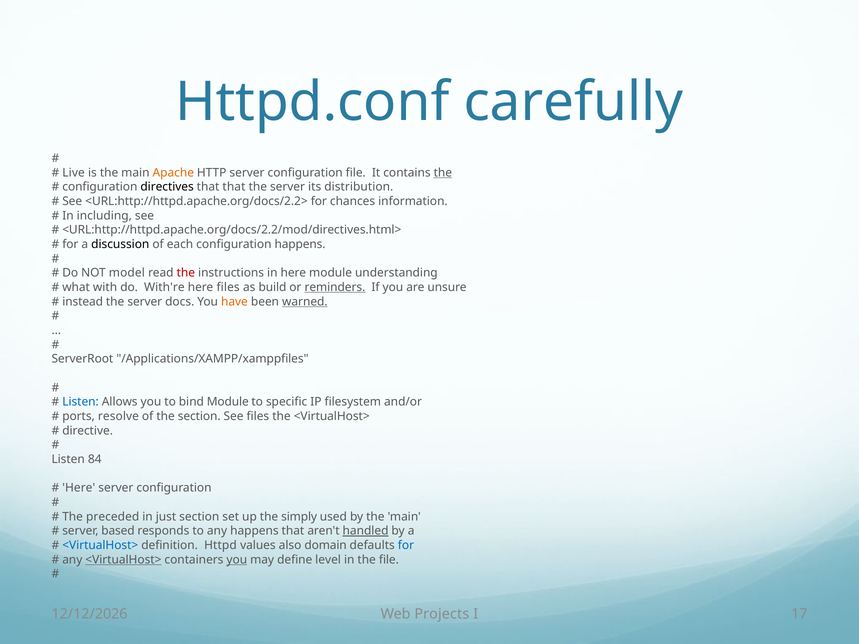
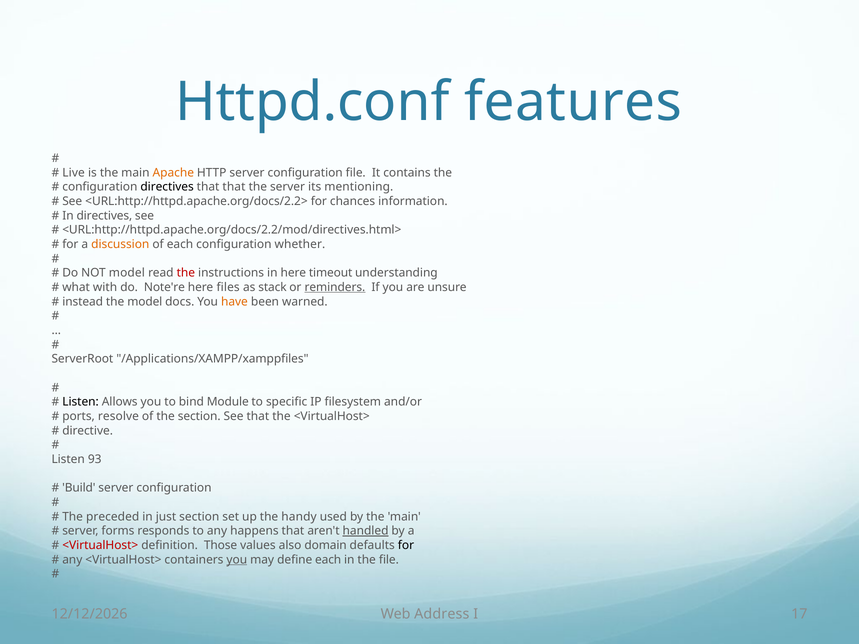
carefully: carefully -> features (573, 102)
the underline: present -> none (443, 173)
distribution: distribution -> mentioning (359, 187)
In including: including -> directives (104, 216)
discussion colour: black -> orange (120, 244)
configuration happens: happens -> whether (300, 244)
here module: module -> timeout (331, 273)
With're: With're -> Note're (164, 287)
build: build -> stack (272, 287)
server: server -> model (145, 302)
warned underline: present -> none (305, 302)
Listen colour: blue -> black (81, 402)
See files: files -> that (258, 416)
84: 84 -> 93 (95, 459)
Here: Here -> Build (79, 488)
simply: simply -> handy (299, 517)
based: based -> forms (118, 531)
<VirtualHost> colour: blue -> red (100, 545)
Httpd: Httpd -> Those (221, 545)
for colour: blue -> black (406, 545)
<VirtualHost> underline: present -> none (123, 560)
define level: level -> each (328, 560)
Projects: Projects -> Address (442, 614)
